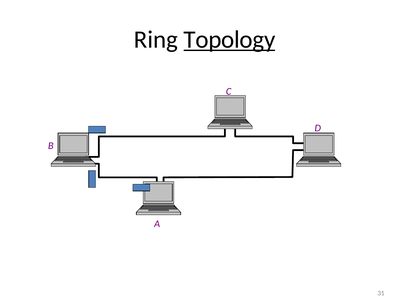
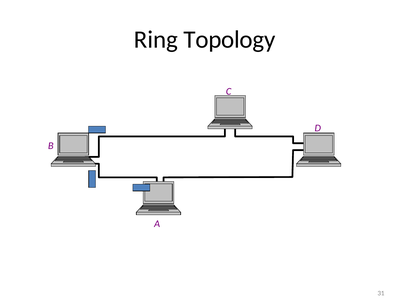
Topology underline: present -> none (229, 40)
